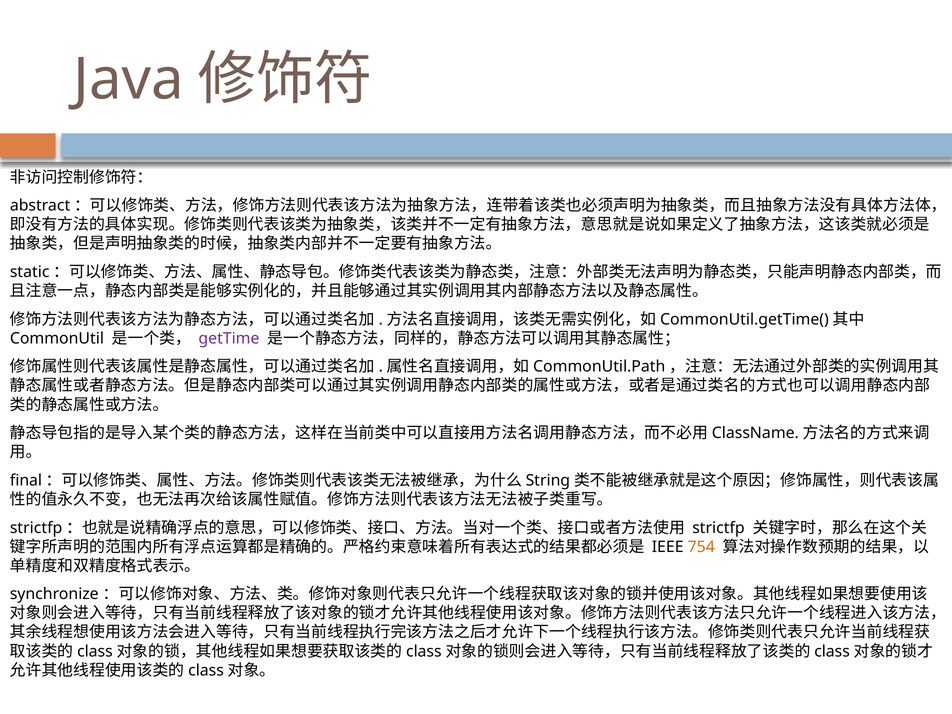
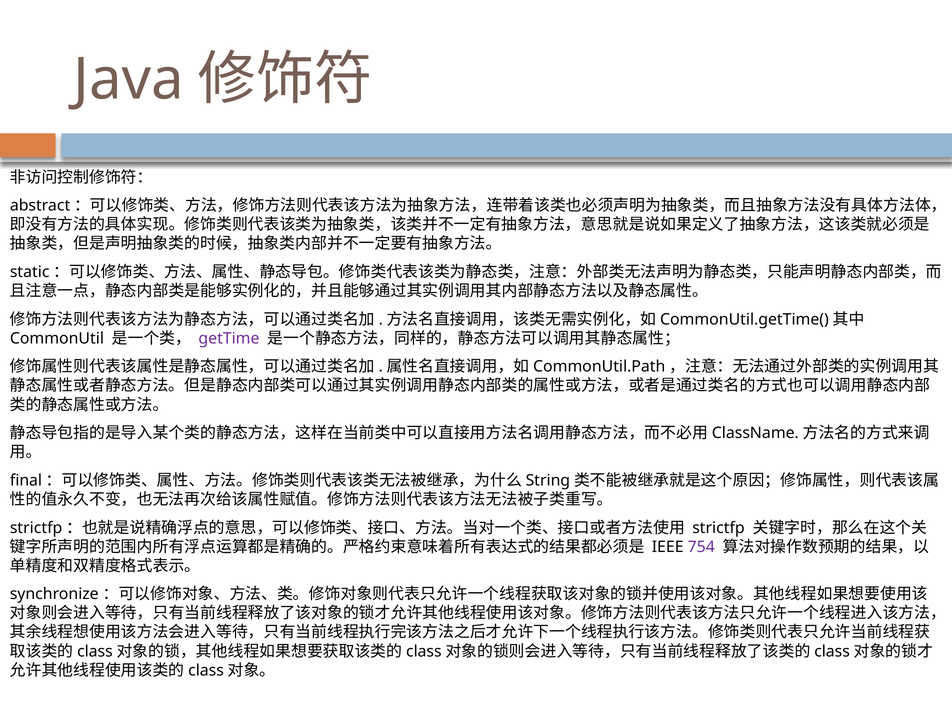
754 colour: orange -> purple (701, 547)
